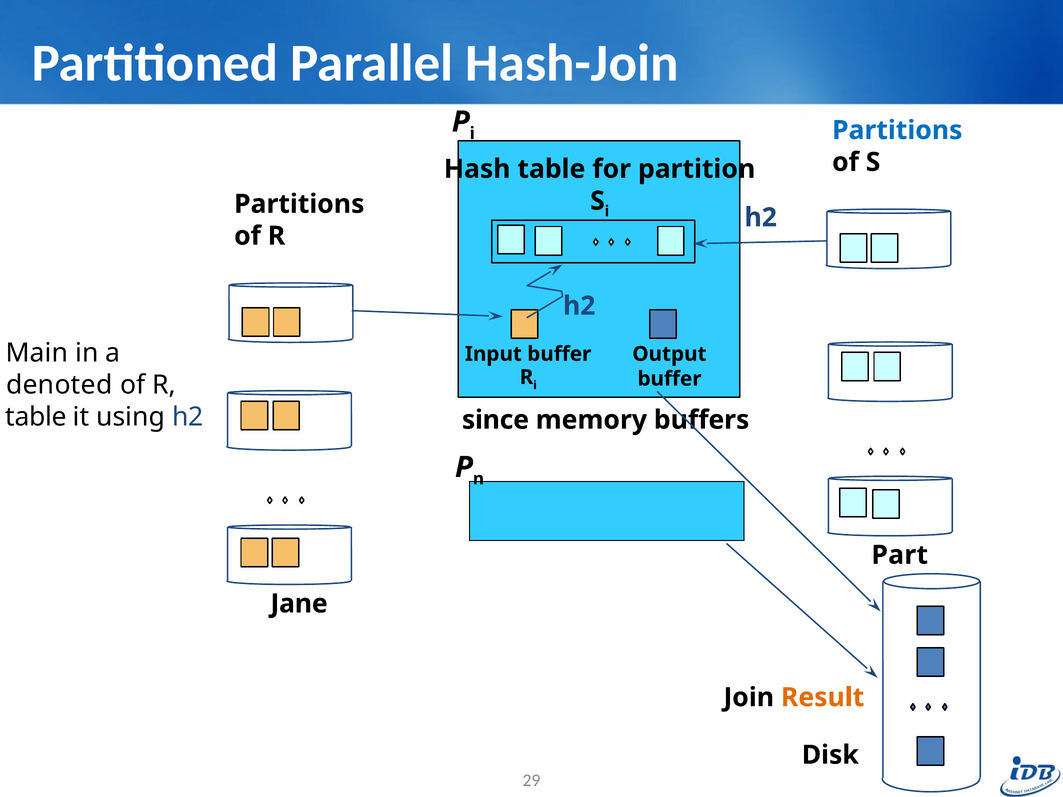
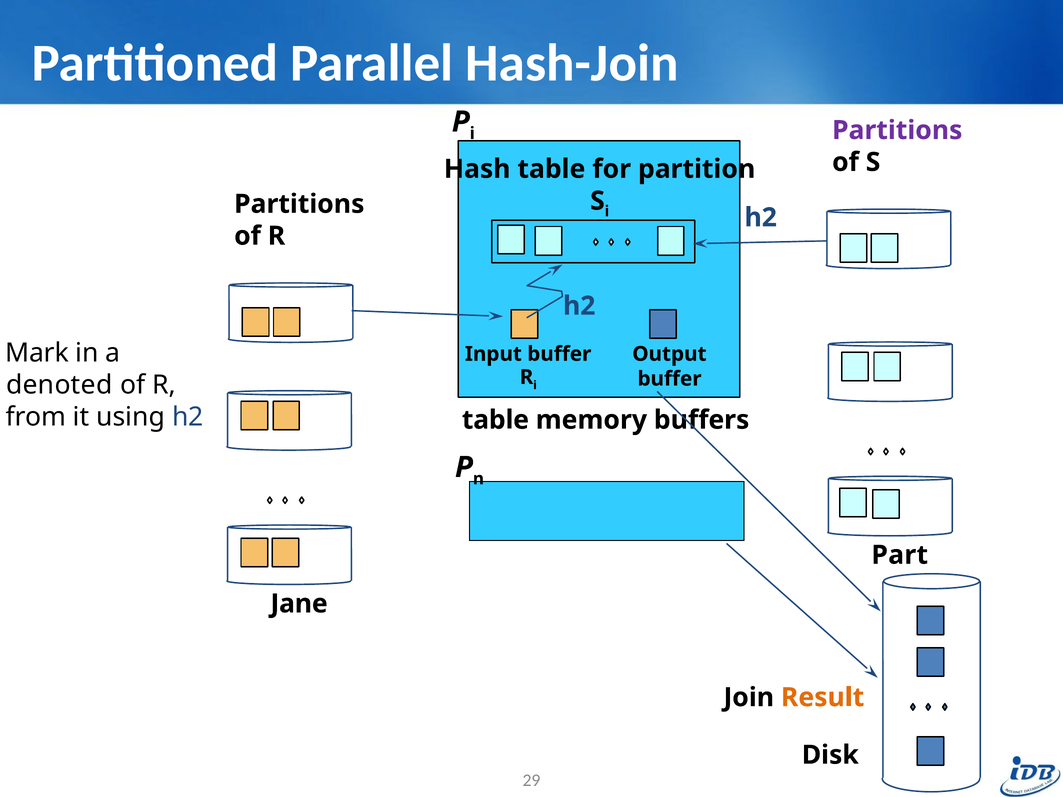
Partitions colour: blue -> purple (897, 130)
Main: Main -> Mark (37, 353)
table: table -> from (36, 417)
since: since -> table (495, 420)
